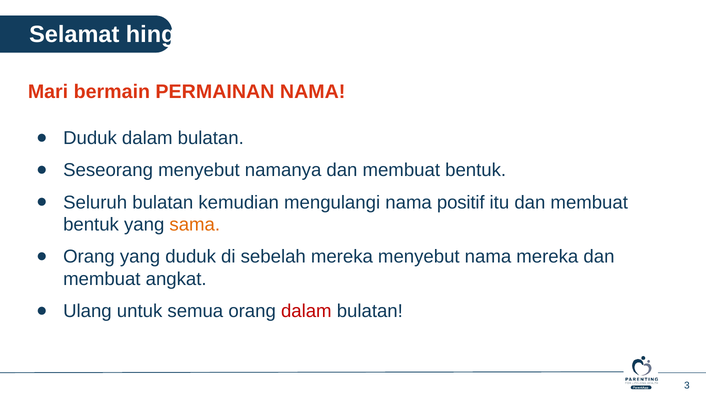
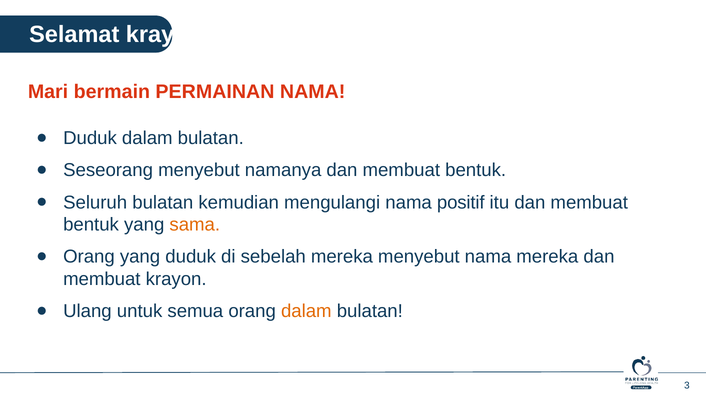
Selamat hingga: hingga -> krayon (164, 35)
membuat angkat: angkat -> krayon (176, 279)
dalam colour: red -> orange (306, 311)
